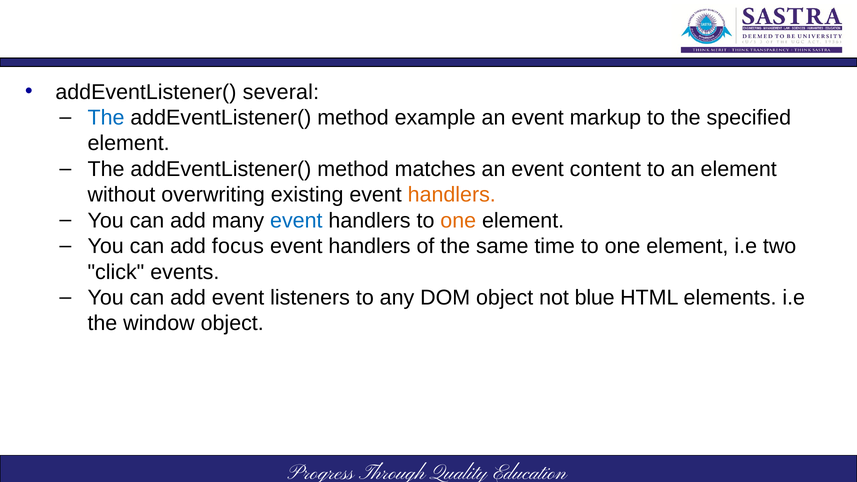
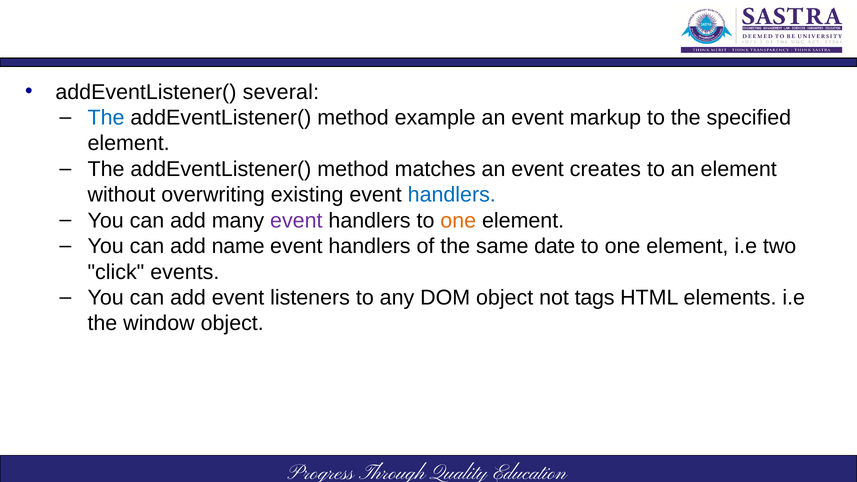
content: content -> creates (605, 169)
handlers colour: orange -> blue (452, 195)
event colour: blue -> purple (296, 221)
focus: focus -> name (238, 246)
time: time -> date (555, 246)
blue: blue -> tags (595, 298)
